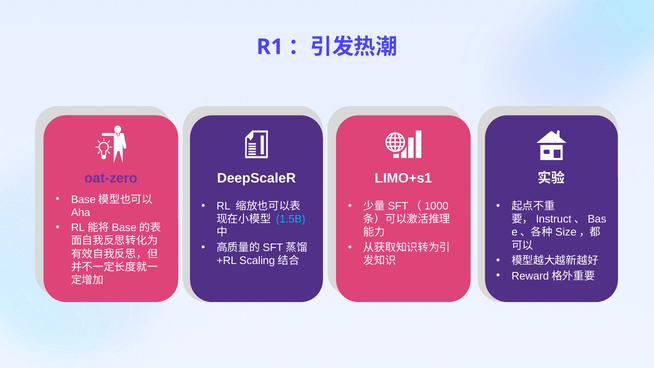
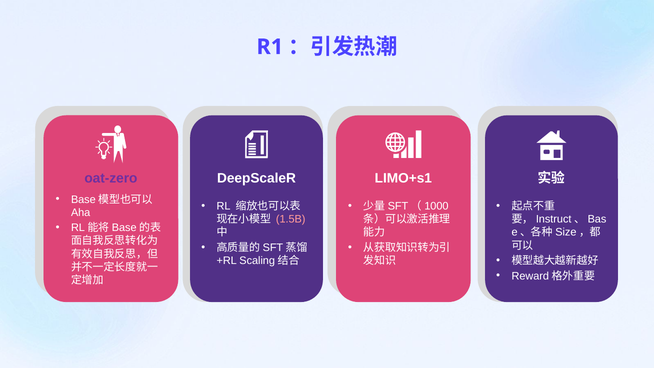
1.5B colour: light blue -> pink (291, 219)
